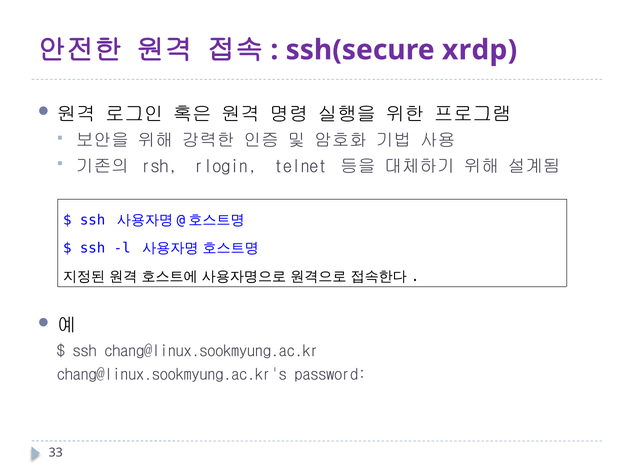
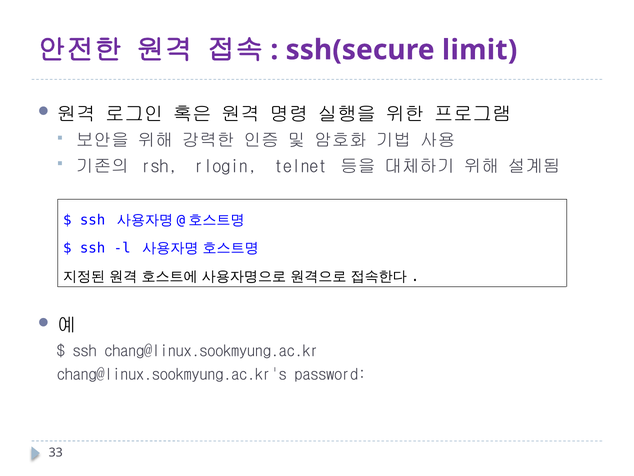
xrdp: xrdp -> limit (480, 50)
